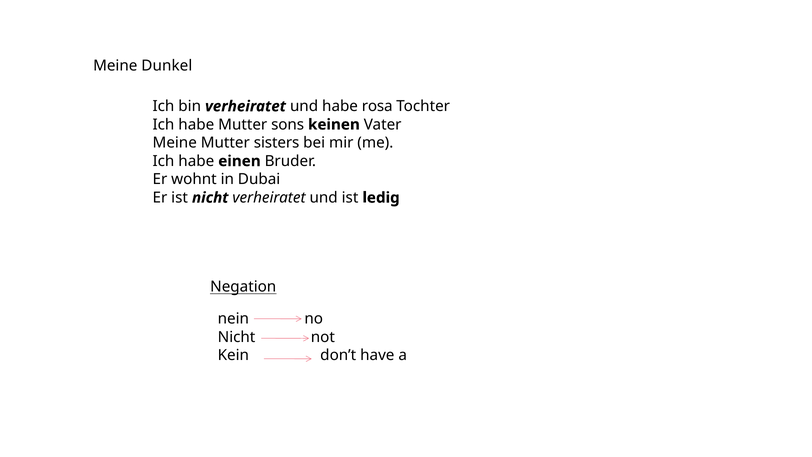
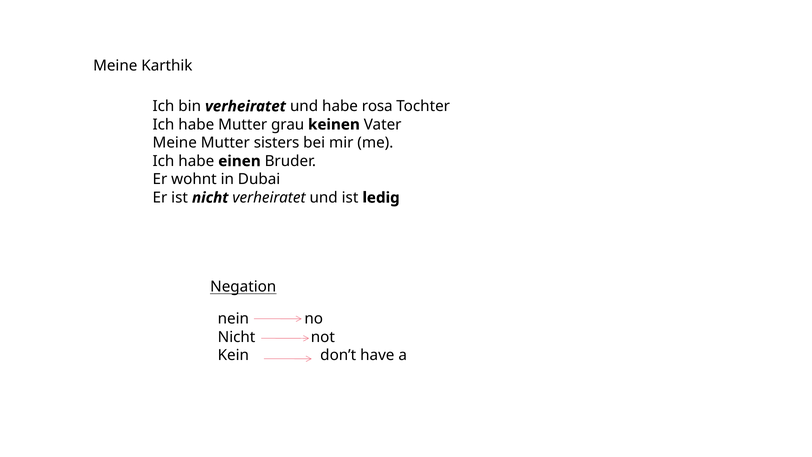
Dunkel: Dunkel -> Karthik (167, 66)
sons: sons -> grau (288, 125)
